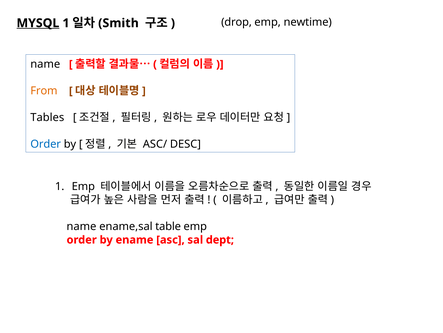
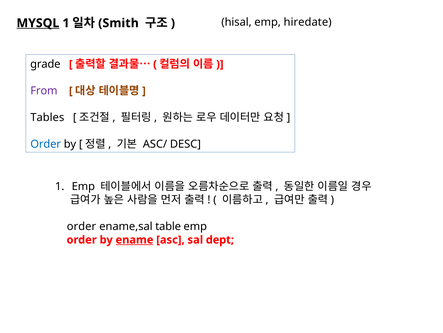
drop: drop -> hisal (236, 22)
newtime: newtime -> hiredate (308, 22)
name: name -> grade (45, 64)
From colour: orange -> purple (44, 91)
name: name -> order (81, 226)
ename underline: none -> present (134, 239)
